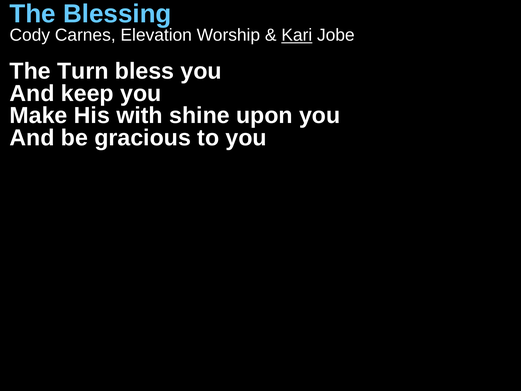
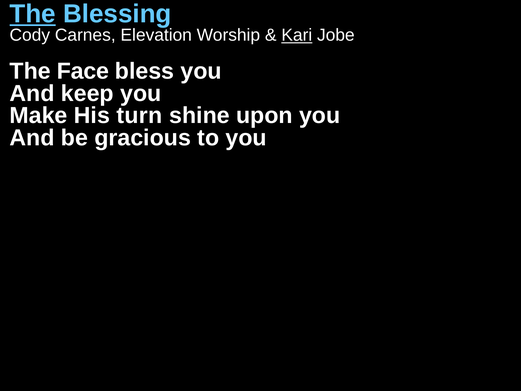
The underline: none -> present (33, 14)
Turn: Turn -> Face (83, 71)
with: with -> turn (139, 116)
